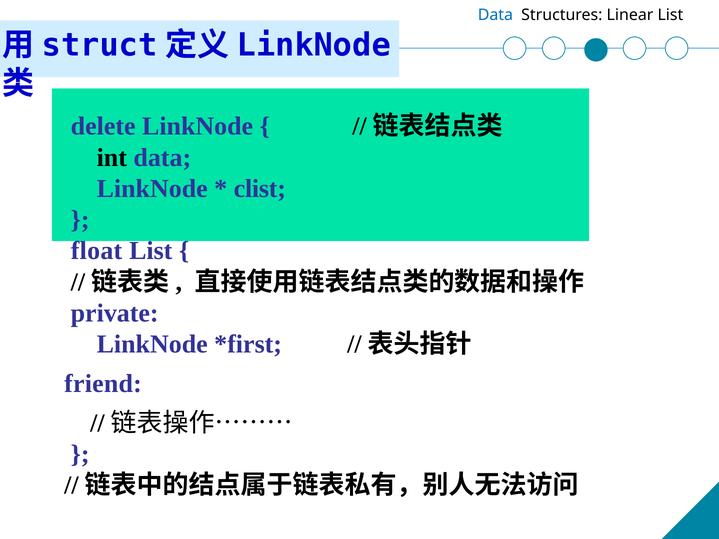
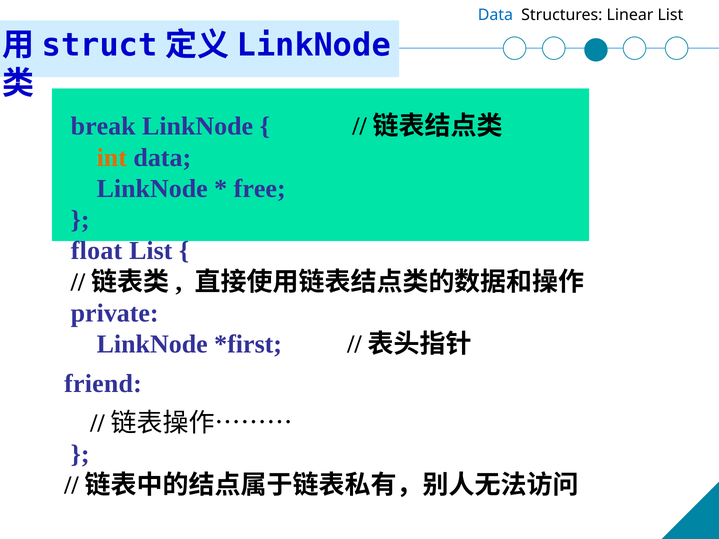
delete: delete -> break (103, 126)
int colour: black -> orange (112, 158)
clist: clist -> free (260, 189)
